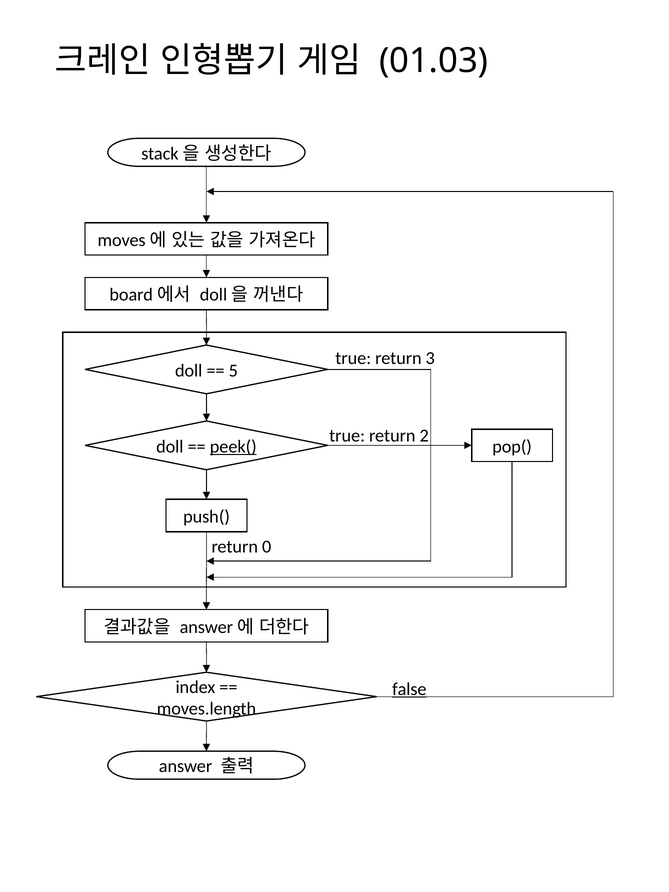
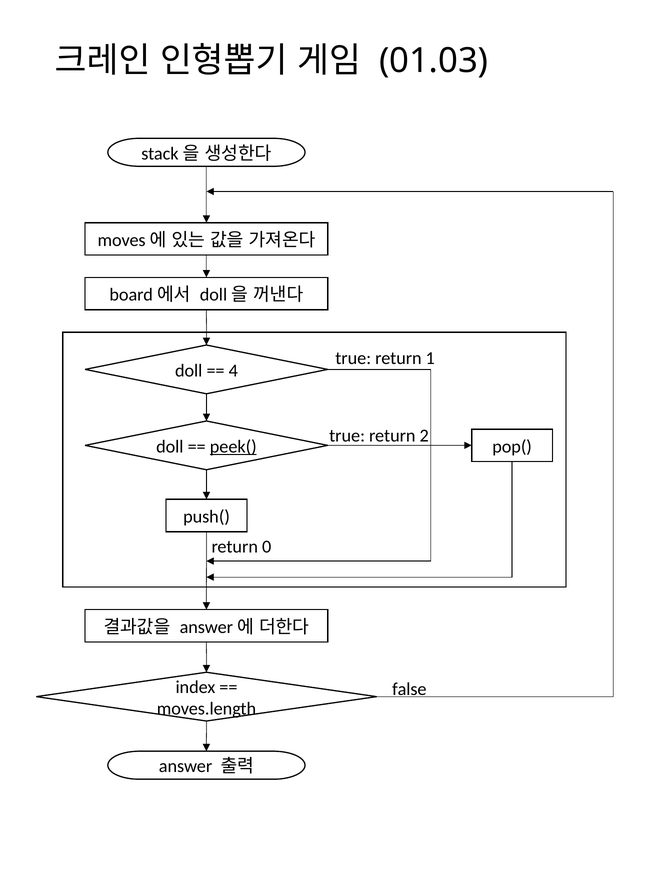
3: 3 -> 1 (430, 358)
5: 5 -> 4 (233, 371)
false underline: present -> none (409, 689)
